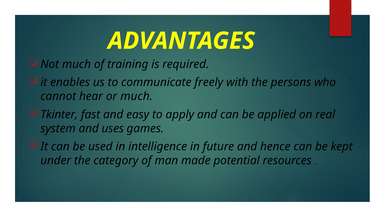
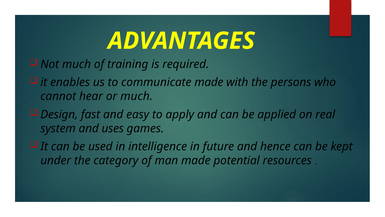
communicate freely: freely -> made (209, 82)
Tkinter: Tkinter -> Design (59, 114)
